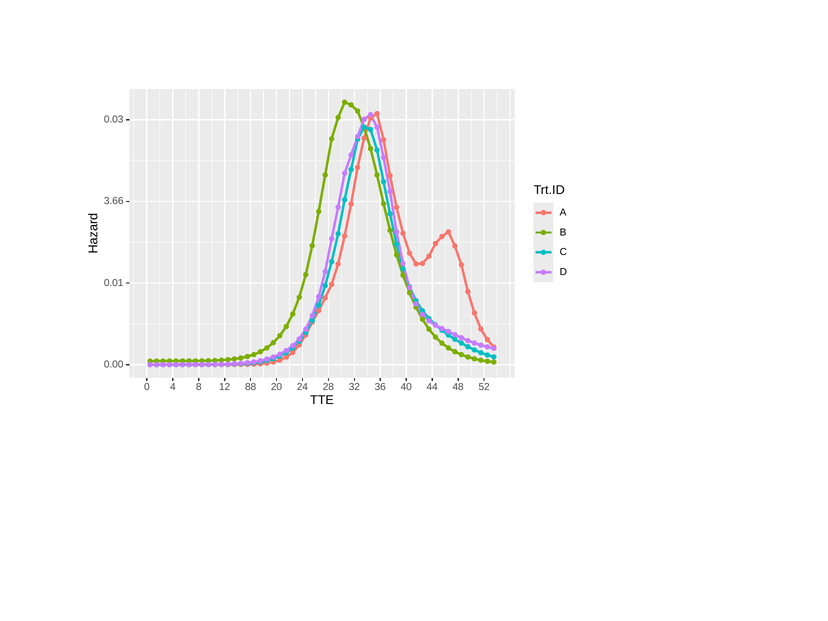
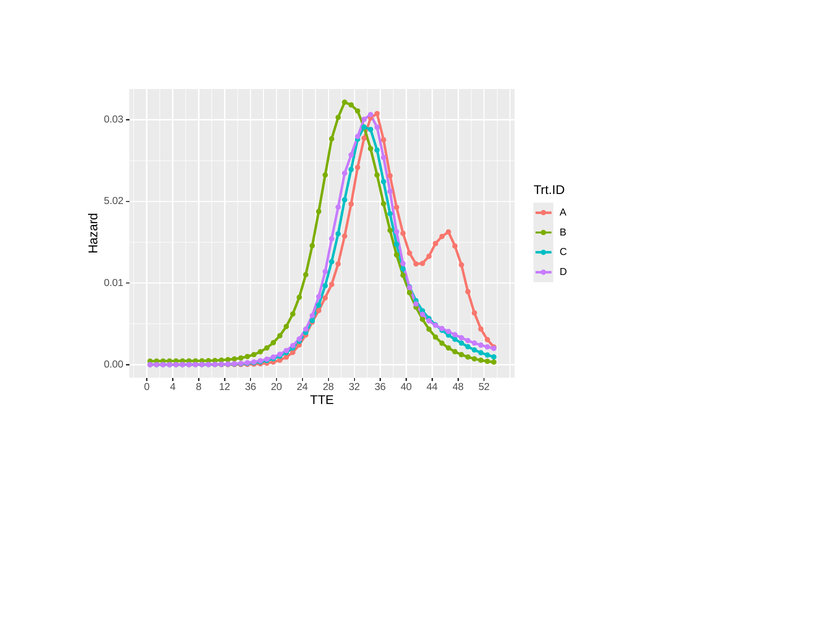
3.66: 3.66 -> 5.02 (114, 201)
12 88: 88 -> 36 (251, 387)
